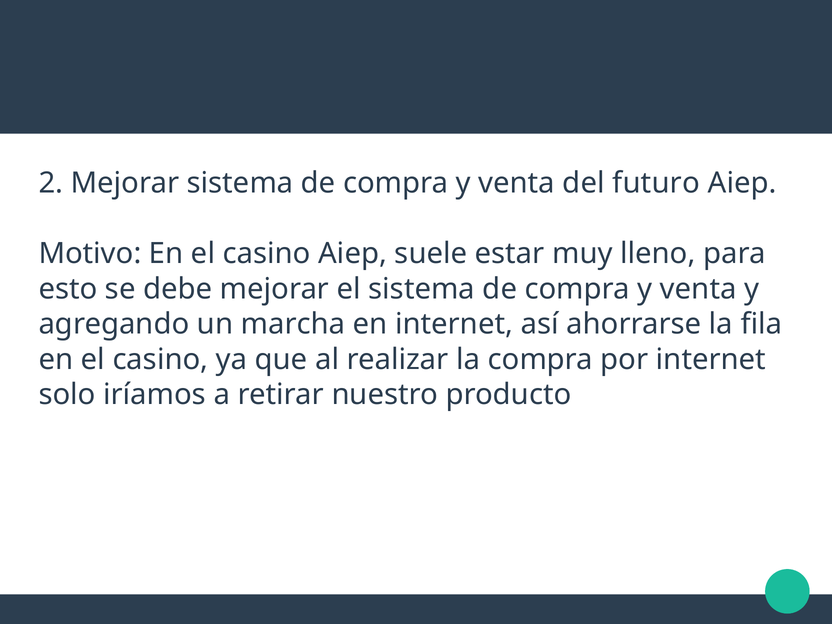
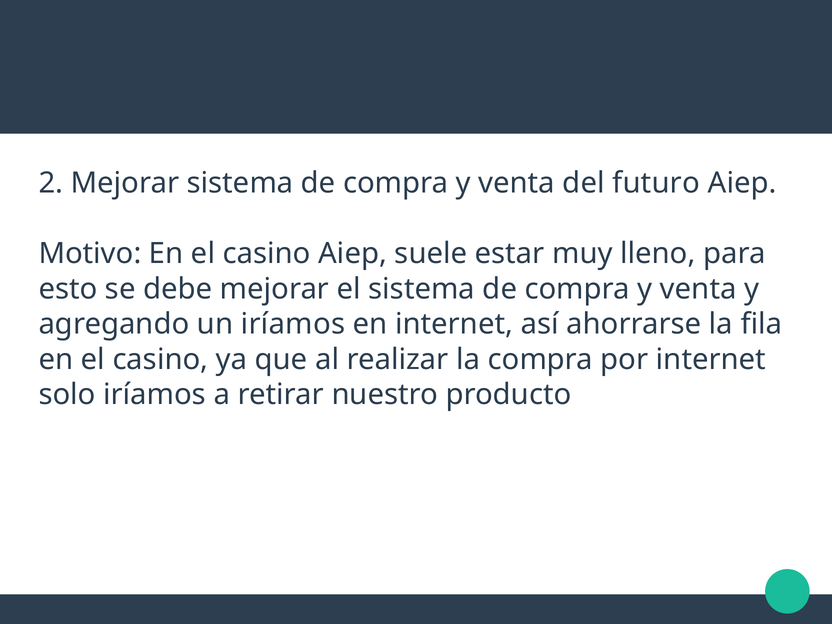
un marcha: marcha -> iríamos (293, 324)
